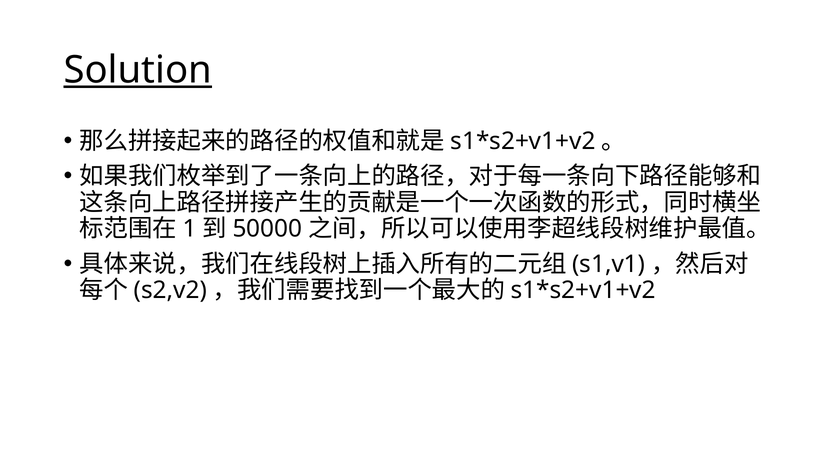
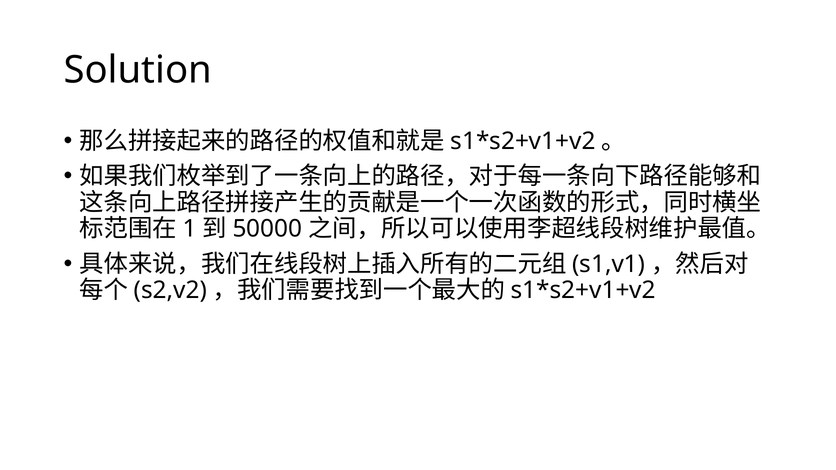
Solution underline: present -> none (138, 70)
